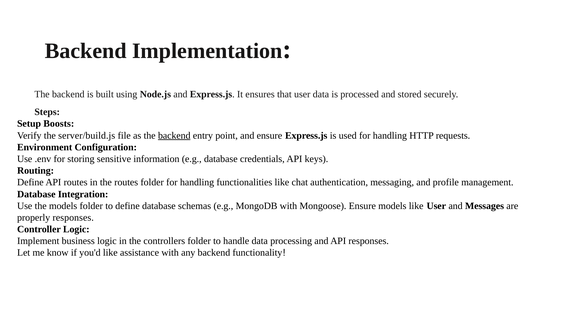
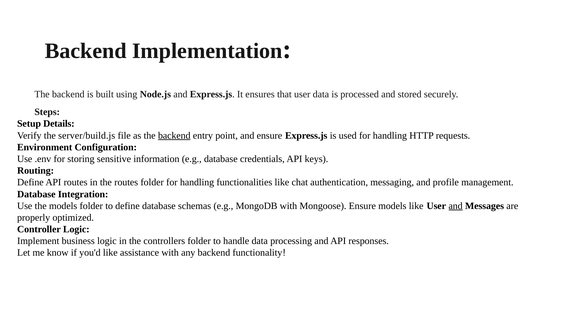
Boosts: Boosts -> Details (59, 124)
and underline: none -> present (456, 206)
properly responses: responses -> optimized (73, 218)
